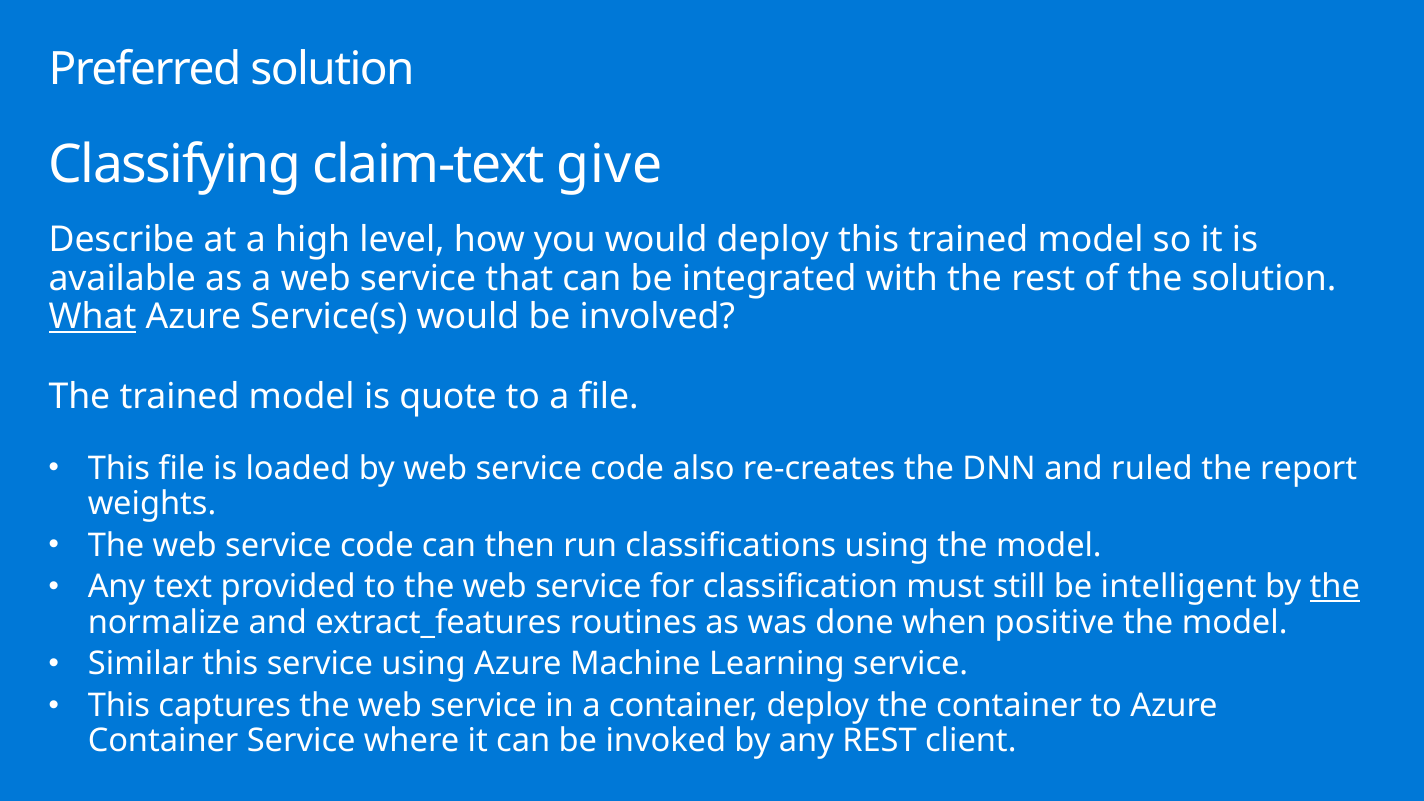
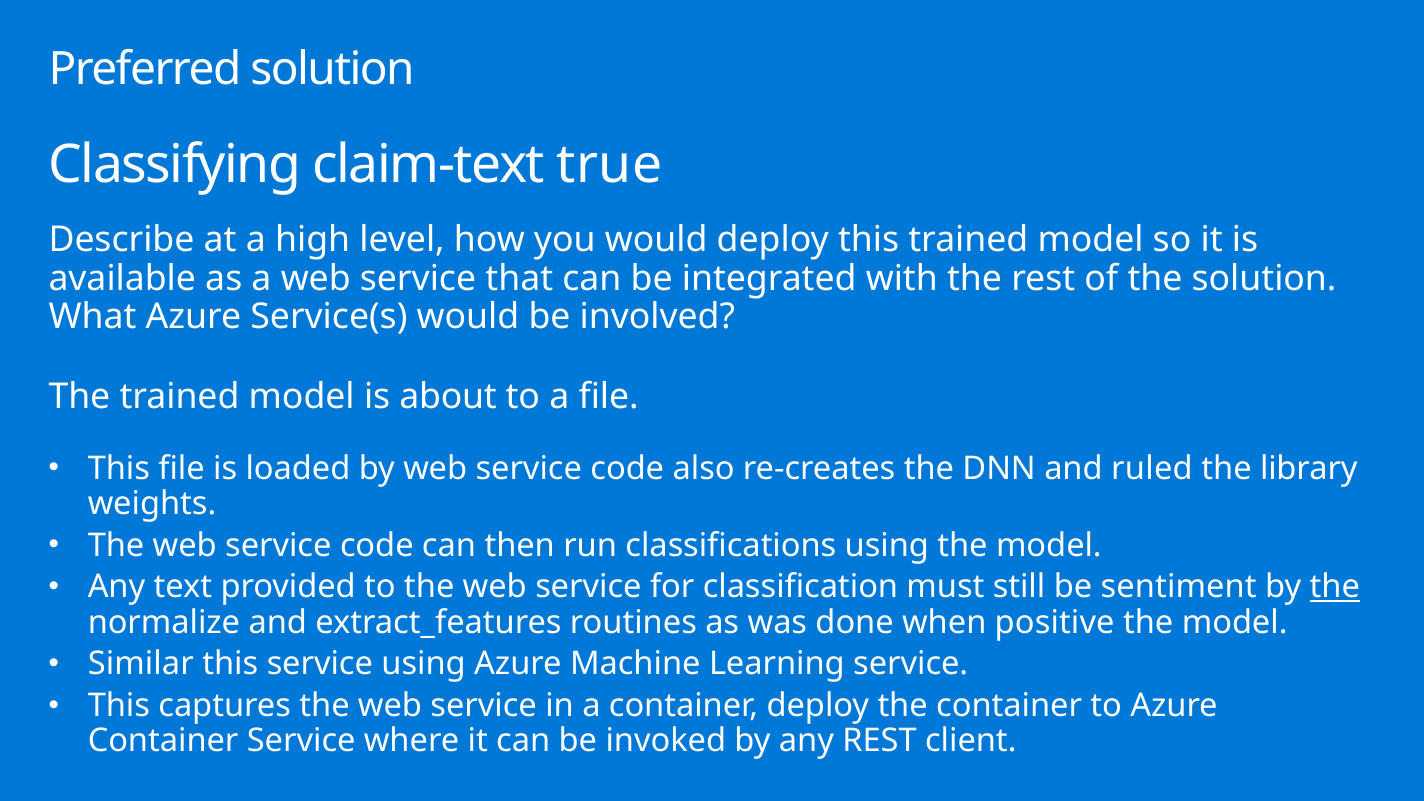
give: give -> true (610, 165)
What underline: present -> none (92, 317)
quote: quote -> about (448, 396)
report: report -> library (1309, 468)
intelligent: intelligent -> sentiment (1179, 587)
